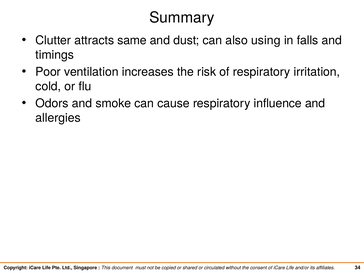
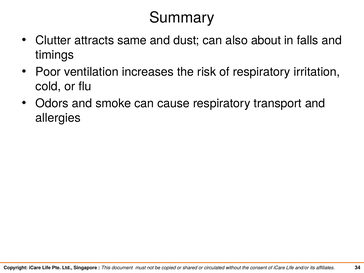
using: using -> about (266, 40)
influence: influence -> transport (278, 103)
